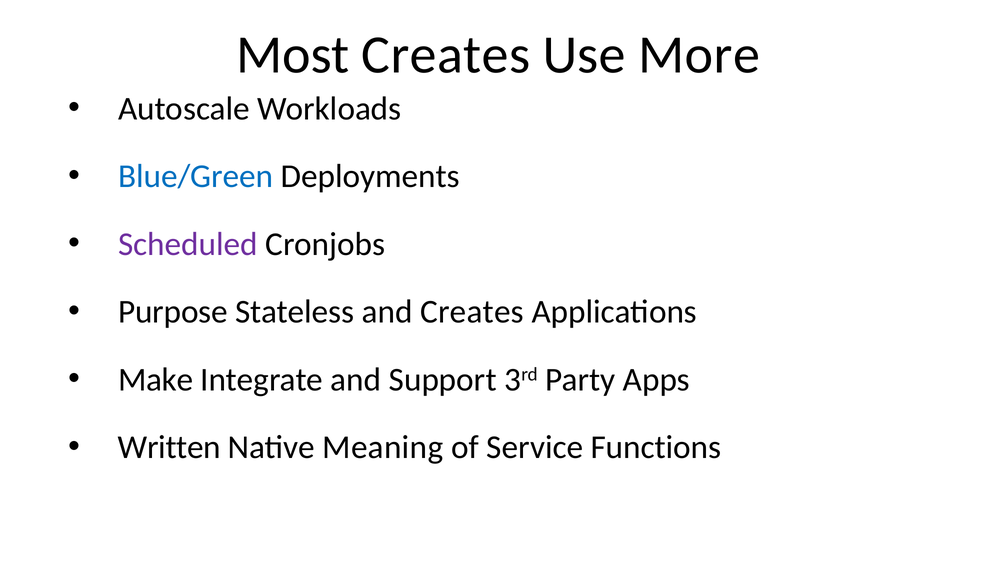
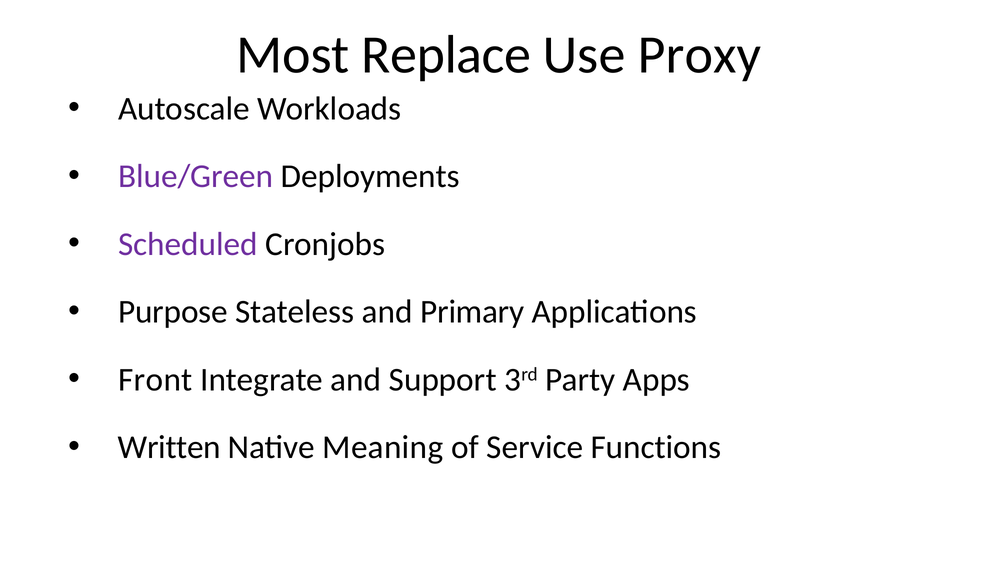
Most Creates: Creates -> Replace (446, 55)
More: More -> Proxy (699, 55)
Blue/Green colour: blue -> purple (196, 176)
and Creates: Creates -> Primary (472, 312)
Make: Make -> Front (155, 379)
